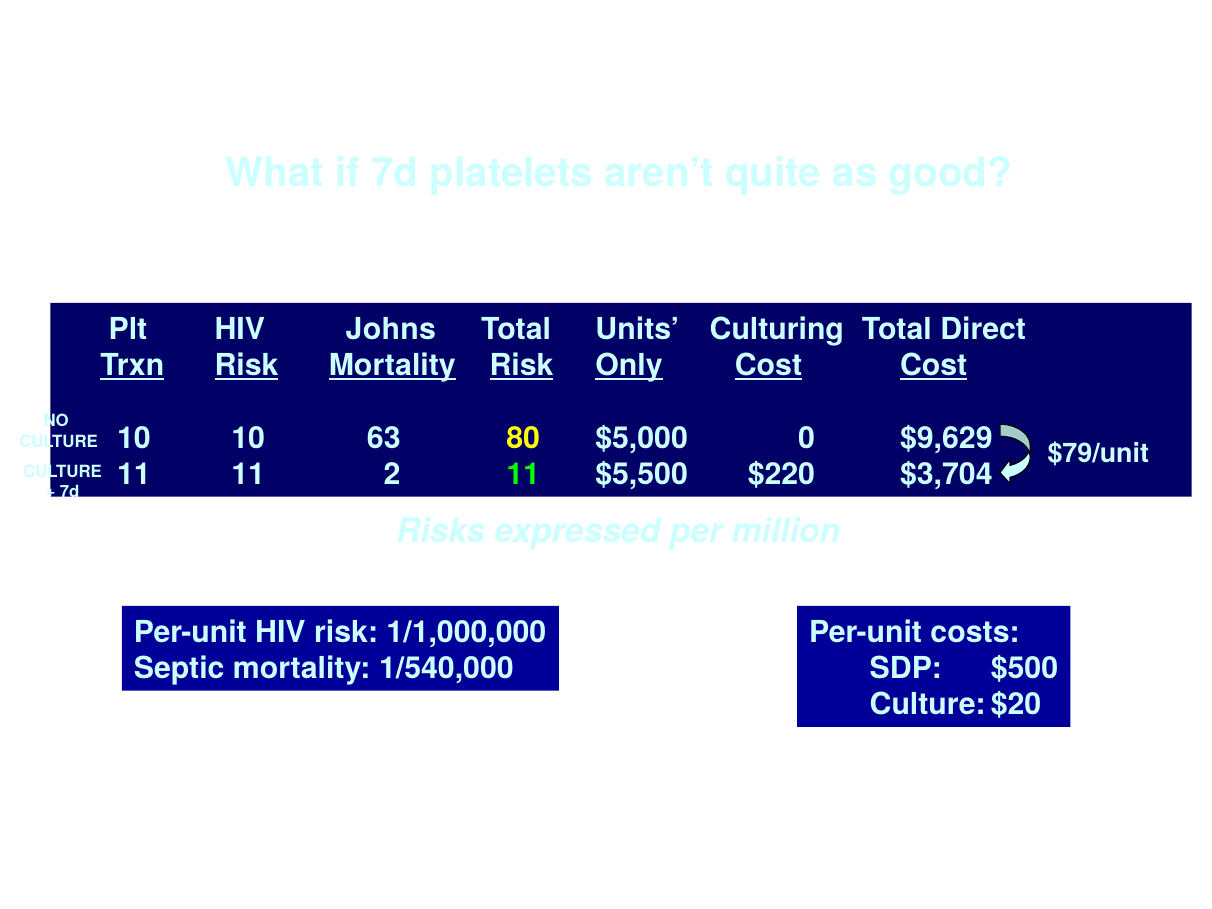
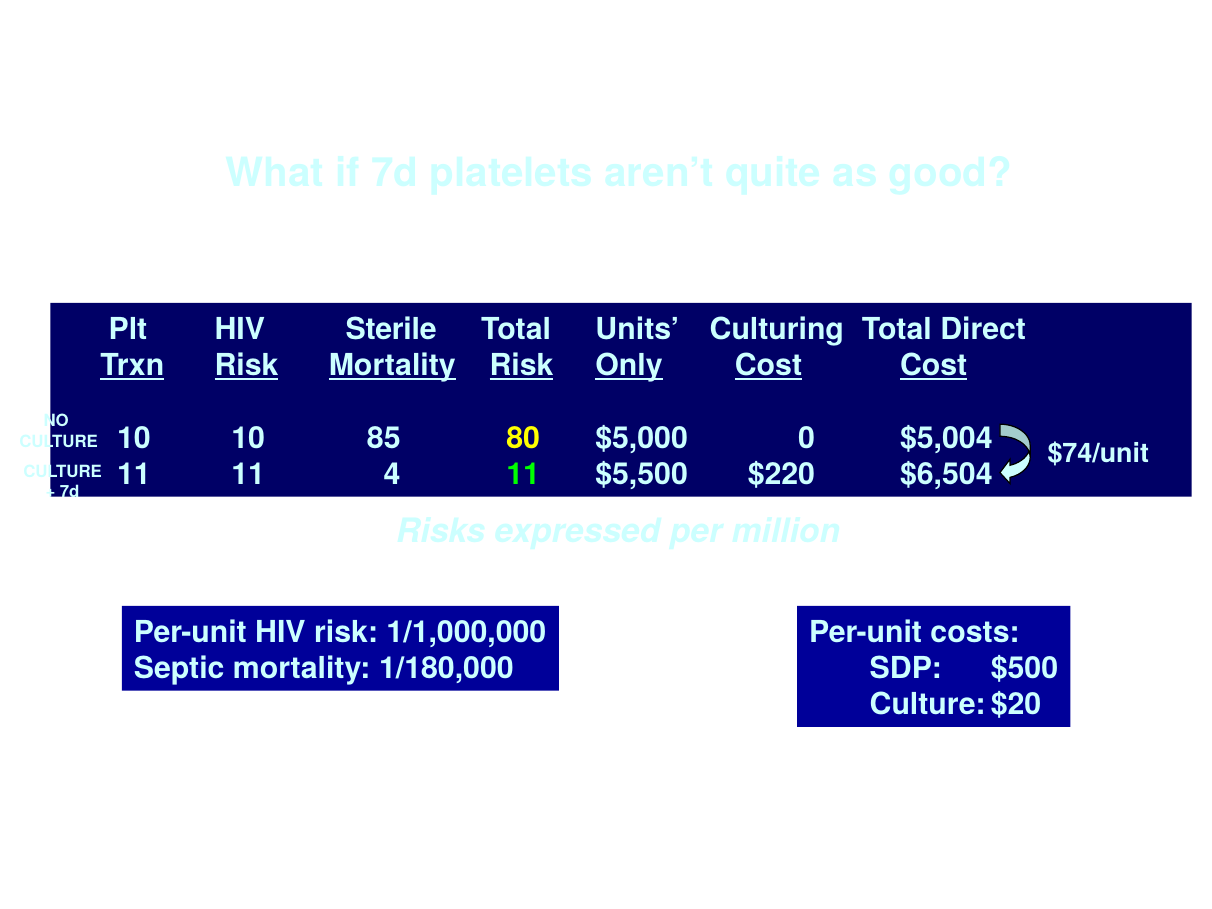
Johns: Johns -> Sterile (391, 329)
63: 63 -> 85 (384, 438)
$9,629: $9,629 -> $5,004 (946, 438)
$79/unit: $79/unit -> $74/unit (1098, 454)
2: 2 -> 4 (392, 475)
$3,704: $3,704 -> $6,504 (946, 475)
1/540,000: 1/540,000 -> 1/180,000 (446, 669)
